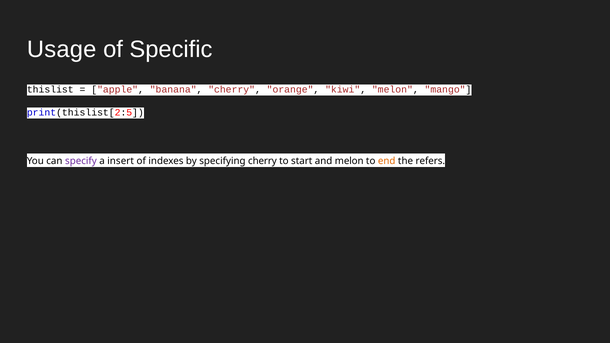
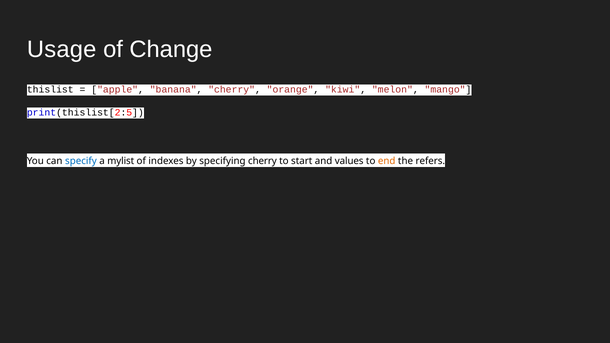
Specific: Specific -> Change (171, 49)
specify colour: purple -> blue (81, 161)
insert: insert -> mylist (121, 161)
and melon: melon -> values (349, 161)
